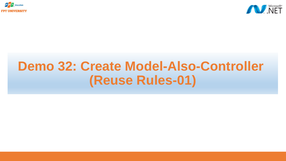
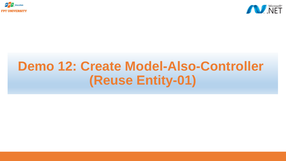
32: 32 -> 12 (67, 66)
Rules-01: Rules-01 -> Entity-01 (166, 80)
